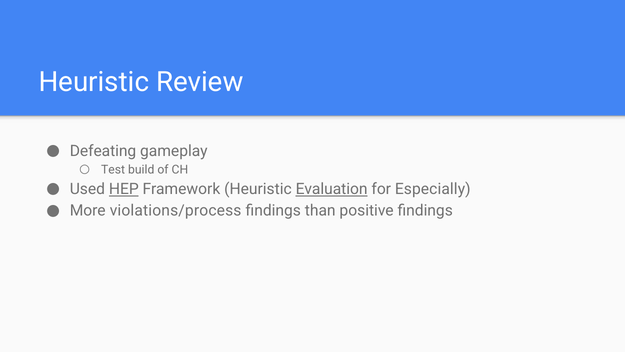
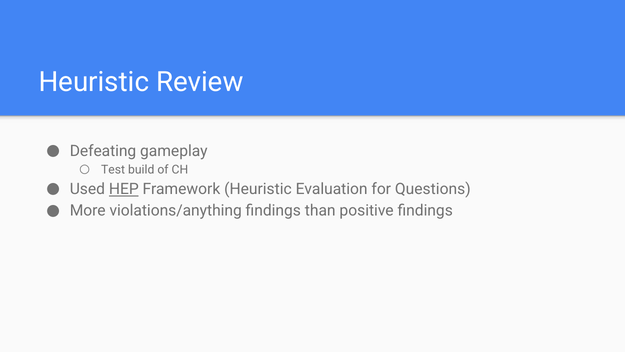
Evaluation underline: present -> none (332, 189)
Especially: Especially -> Questions (433, 189)
violations/process: violations/process -> violations/anything (176, 211)
